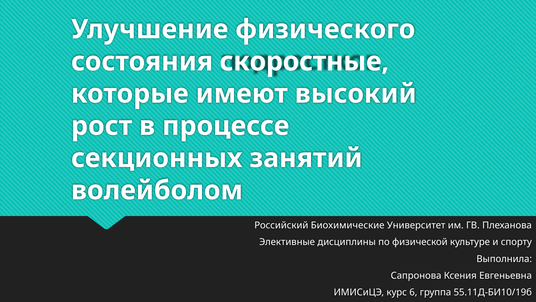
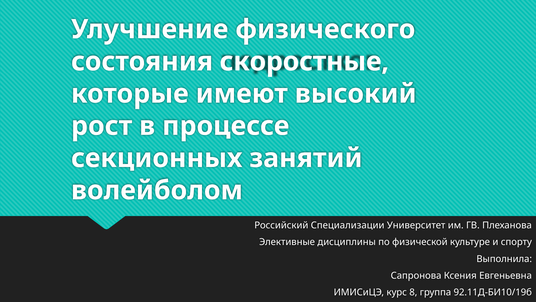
Биохимические: Биохимические -> Специализации (348, 225)
6: 6 -> 8 (413, 292)
55.11Д-БИ10/19б: 55.11Д-БИ10/19б -> 92.11Д-БИ10/19б (493, 292)
